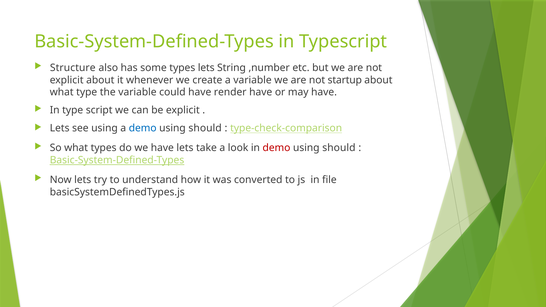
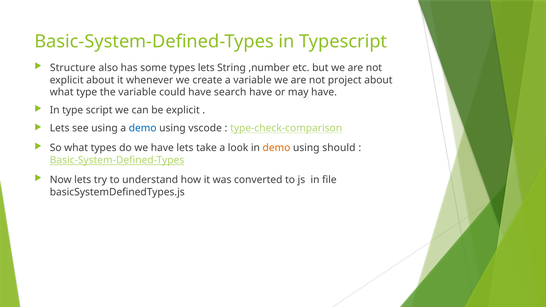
startup: startup -> project (345, 80)
render: render -> search (230, 92)
should: should -> vscode (205, 128)
demo colour: red -> orange (276, 148)
